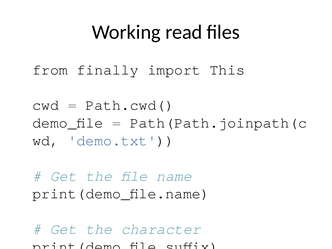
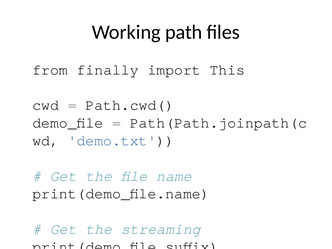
read: read -> path (184, 32)
character: character -> streaming (161, 229)
